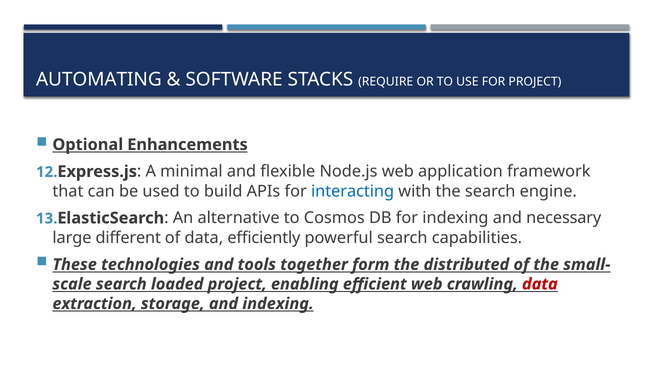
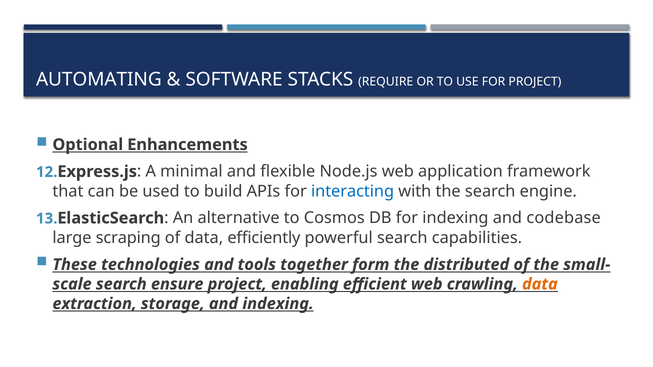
necessary: necessary -> codebase (564, 218)
different: different -> scraping (128, 238)
loaded: loaded -> ensure (177, 284)
data colour: red -> orange (540, 284)
